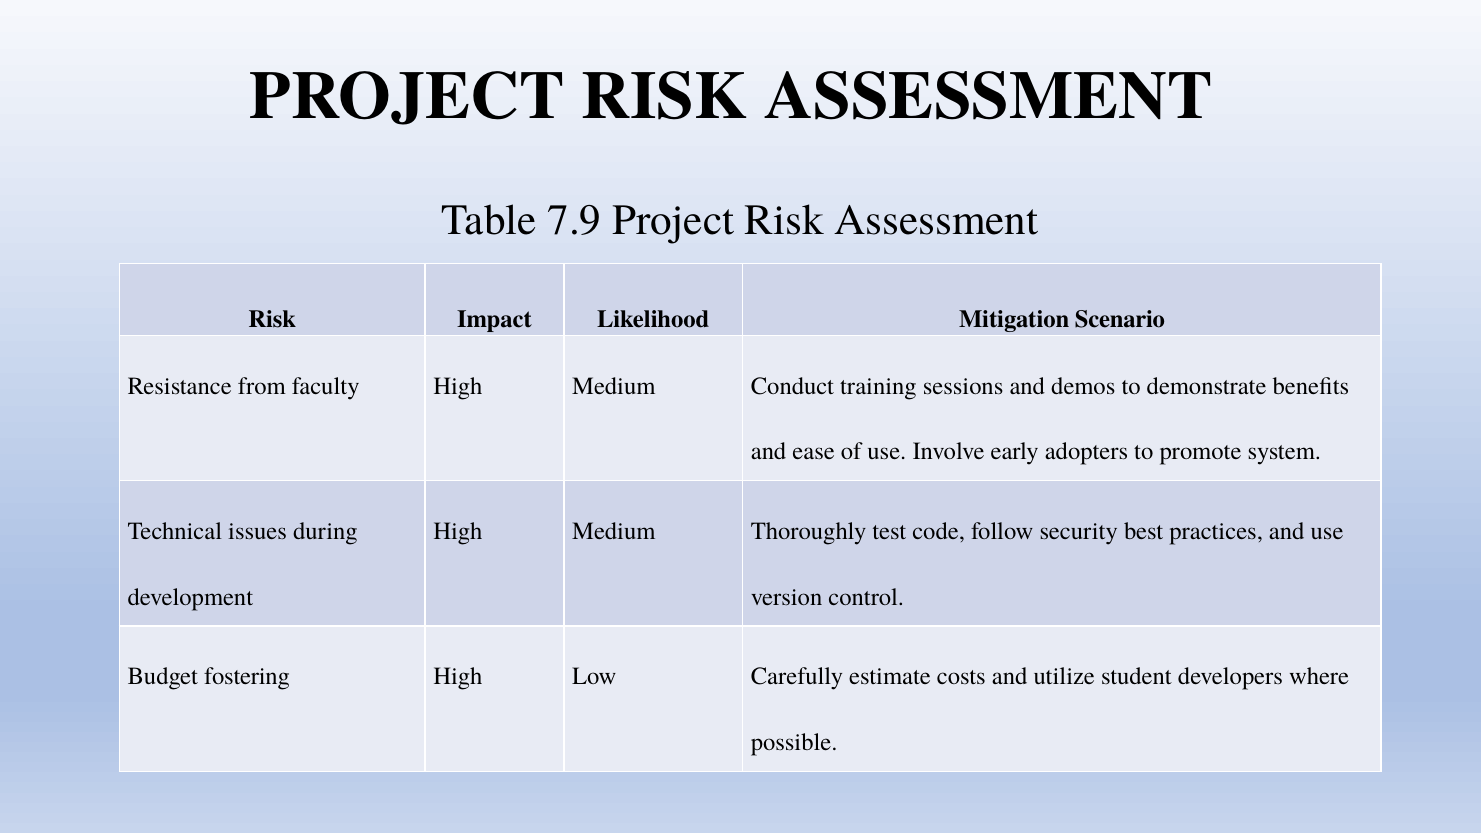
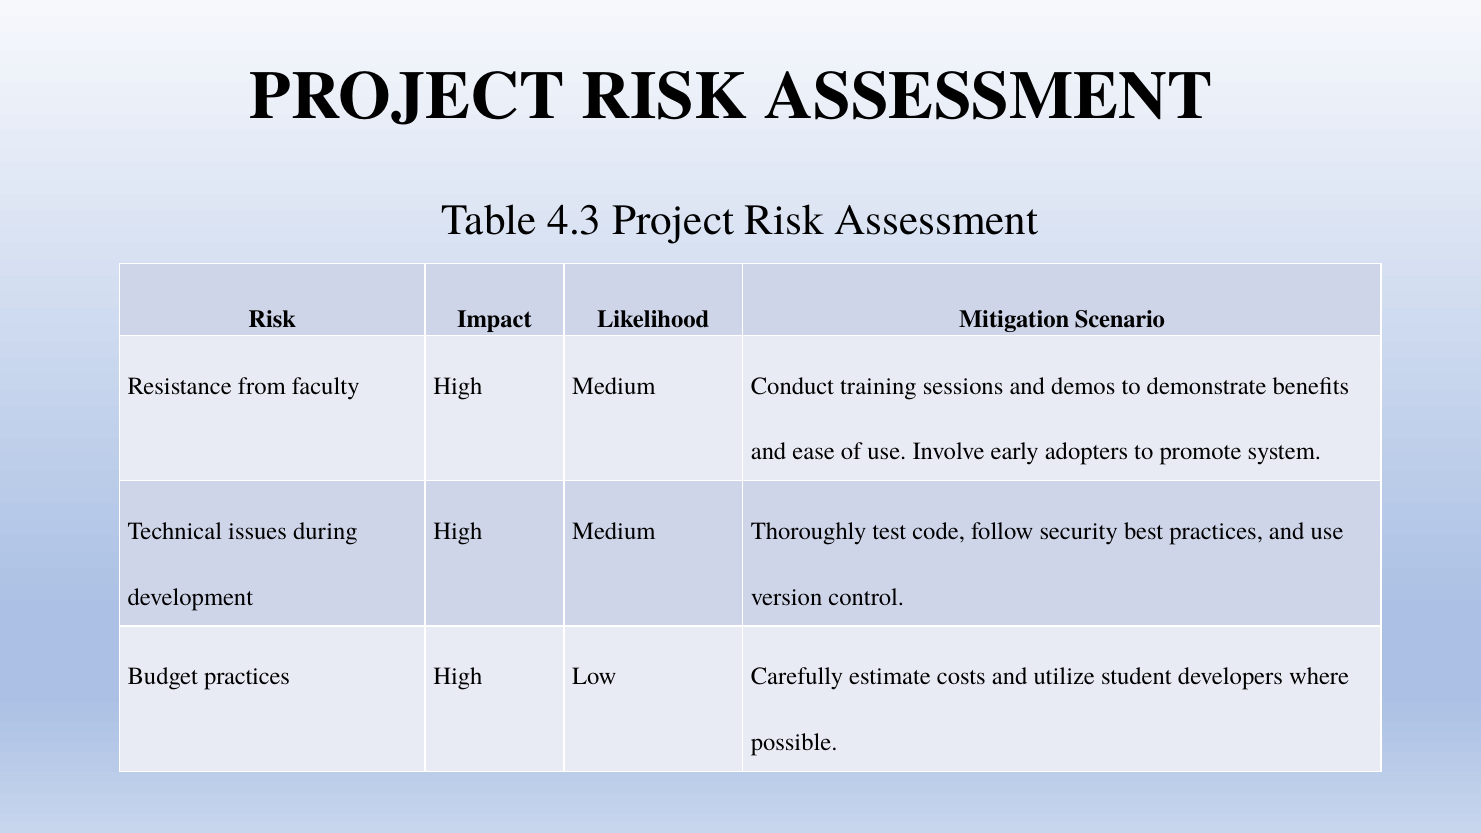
7.9: 7.9 -> 4.3 (574, 220)
Budget fostering: fostering -> practices (247, 677)
